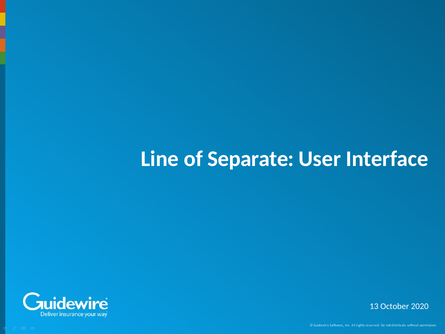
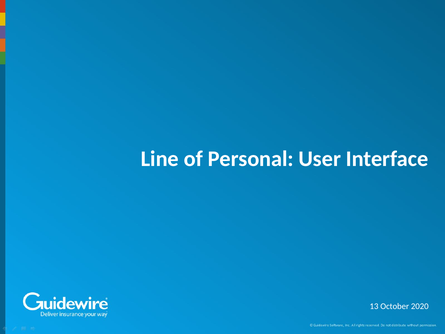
Separate: Separate -> Personal (251, 159)
